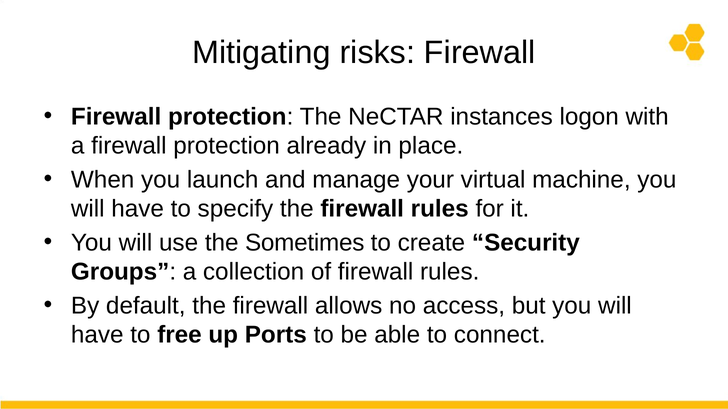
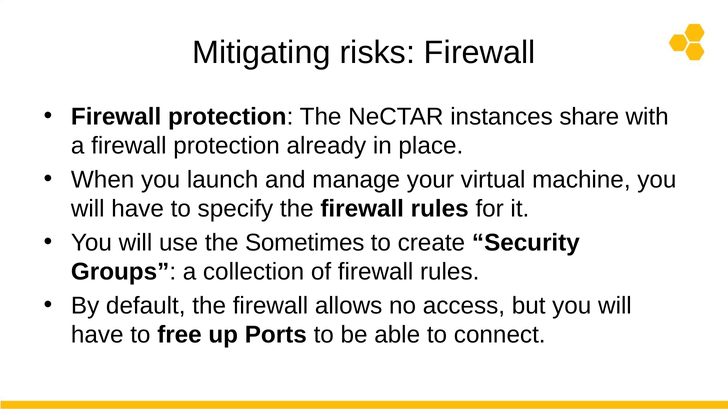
logon: logon -> share (589, 117)
